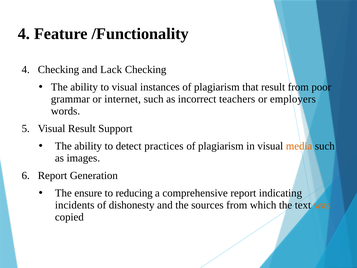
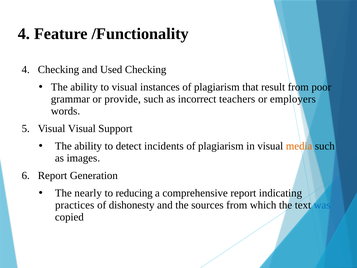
Lack: Lack -> Used (111, 69)
internet: internet -> provide (123, 99)
Visual Result: Result -> Visual (82, 128)
practices: practices -> incidents (164, 146)
ensure: ensure -> nearly (88, 193)
incidents: incidents -> practices (75, 205)
was colour: orange -> blue (322, 205)
